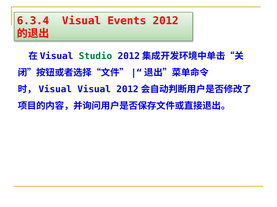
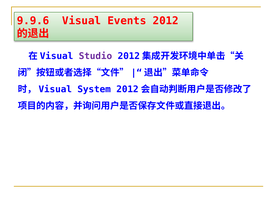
6.3.4: 6.3.4 -> 9.9.6 (33, 21)
Studio colour: green -> purple (95, 56)
Visual: Visual -> System (94, 90)
